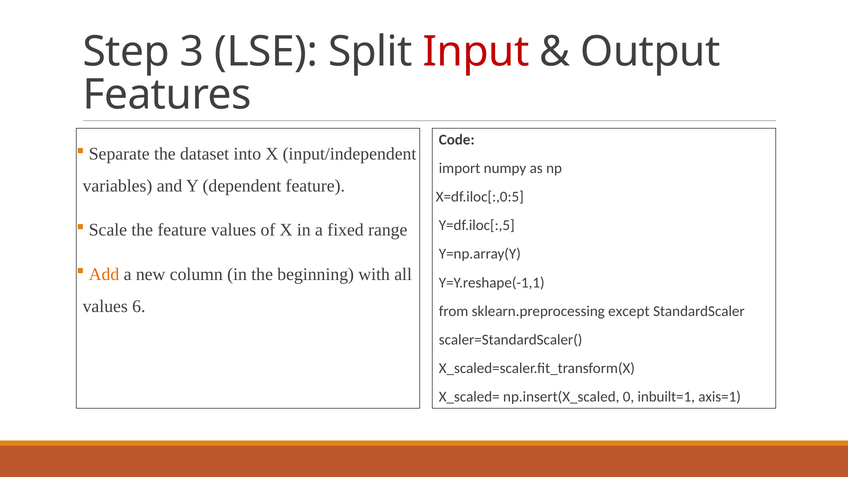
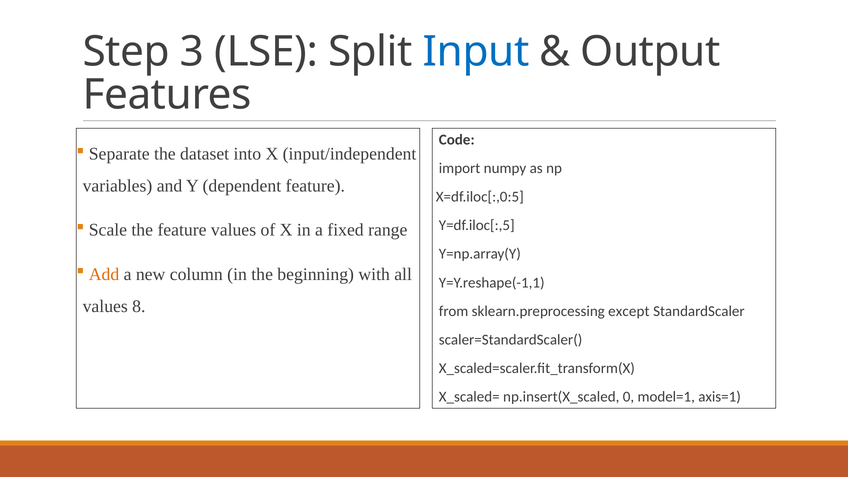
Input colour: red -> blue (476, 52)
6: 6 -> 8 (139, 306)
inbuilt=1: inbuilt=1 -> model=1 (666, 397)
